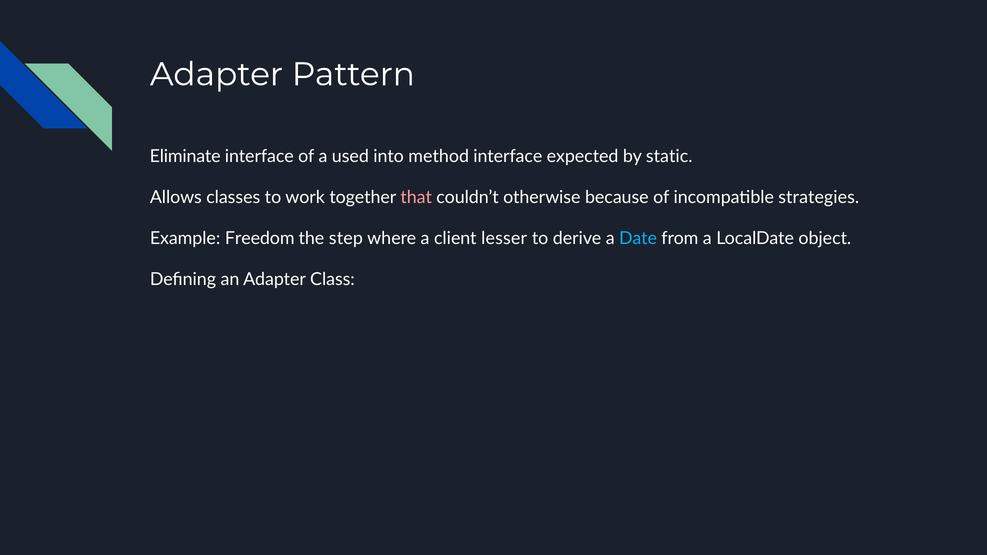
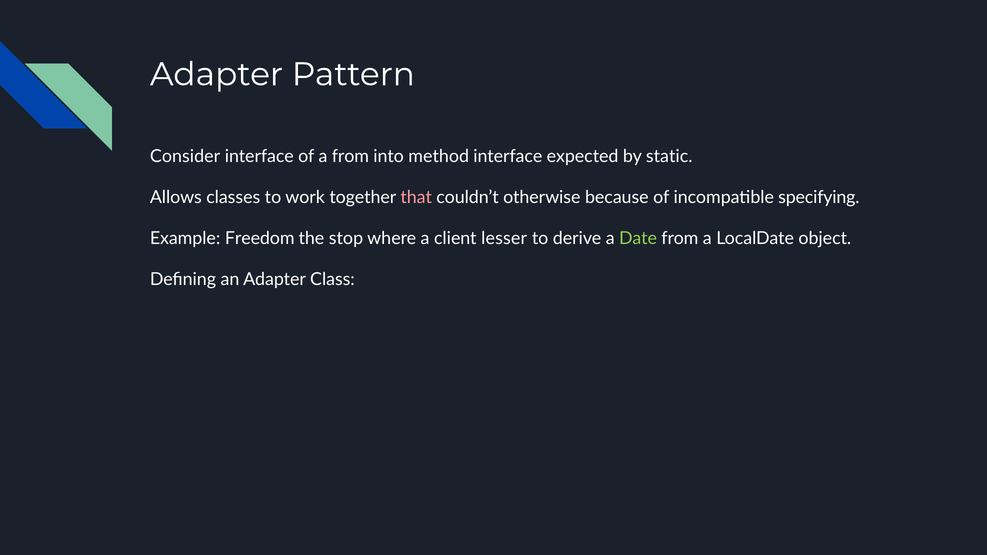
Eliminate: Eliminate -> Consider (185, 157)
a used: used -> from (350, 157)
strategies: strategies -> specifying (819, 197)
step: step -> stop (346, 238)
Date colour: light blue -> light green (638, 238)
